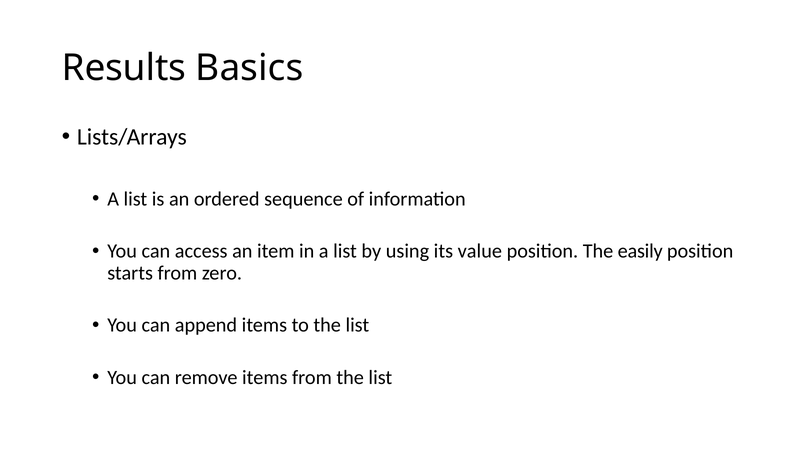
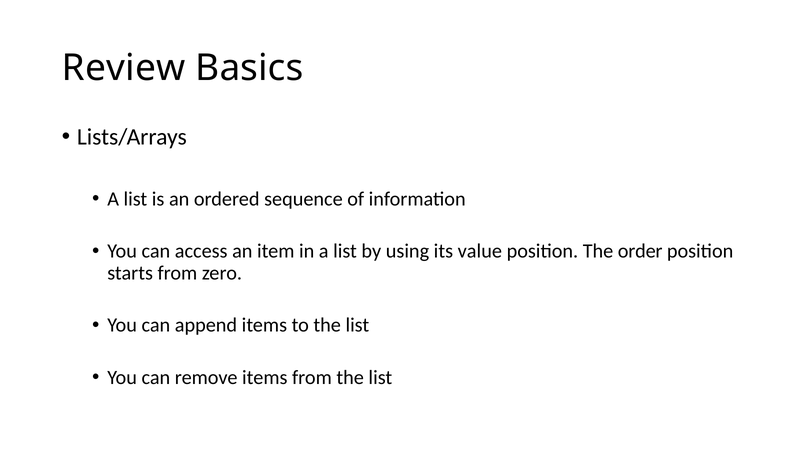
Results: Results -> Review (124, 68)
easily: easily -> order (640, 251)
